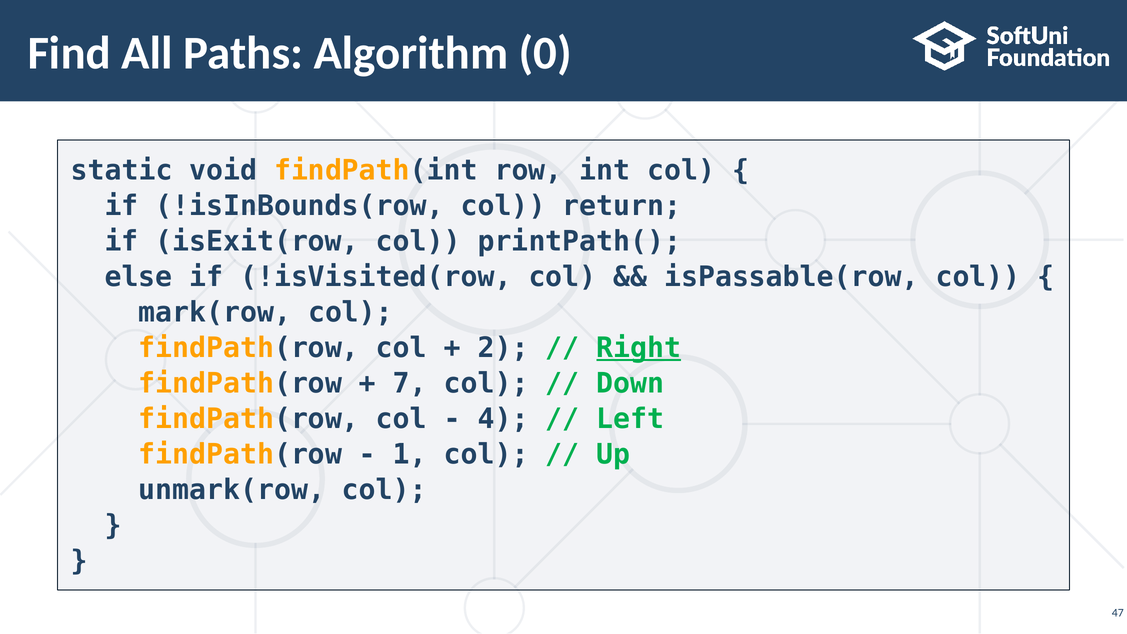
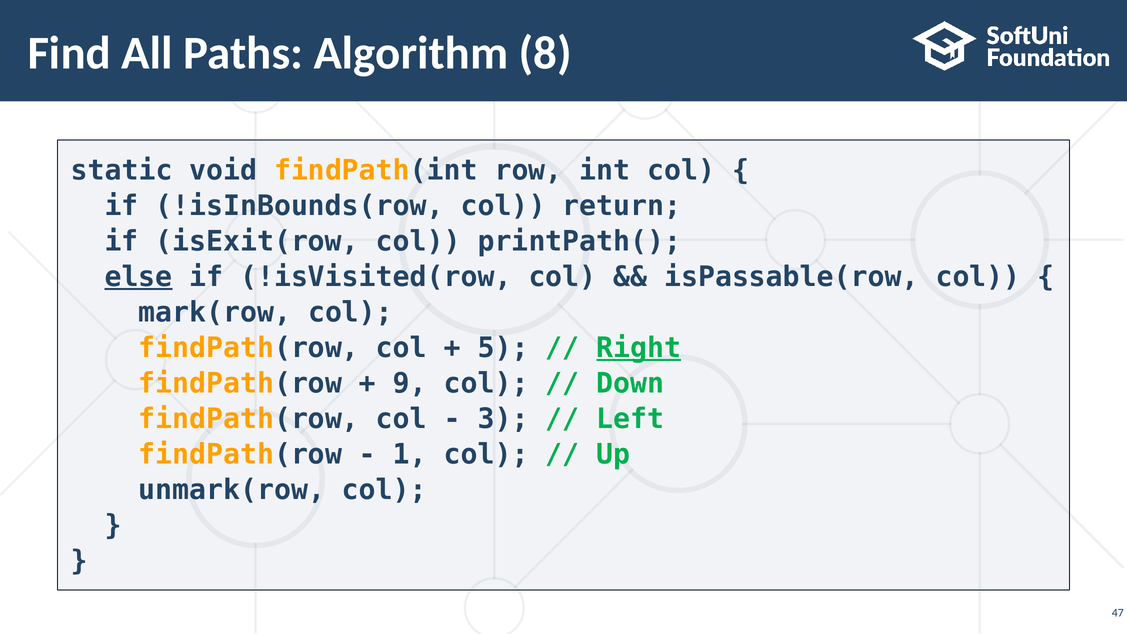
0: 0 -> 8 (545, 53)
else underline: none -> present (138, 277)
2: 2 -> 5 (503, 348)
7: 7 -> 9 (410, 383)
4: 4 -> 3 (503, 419)
